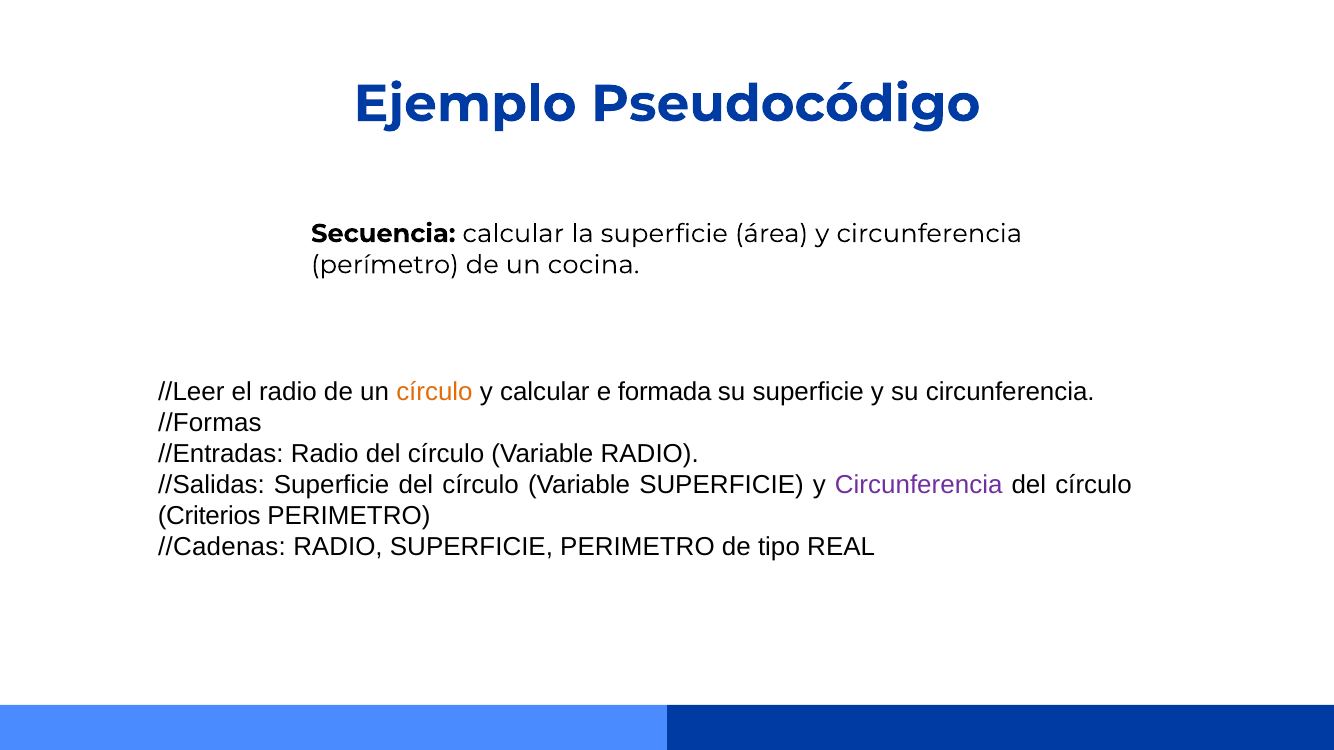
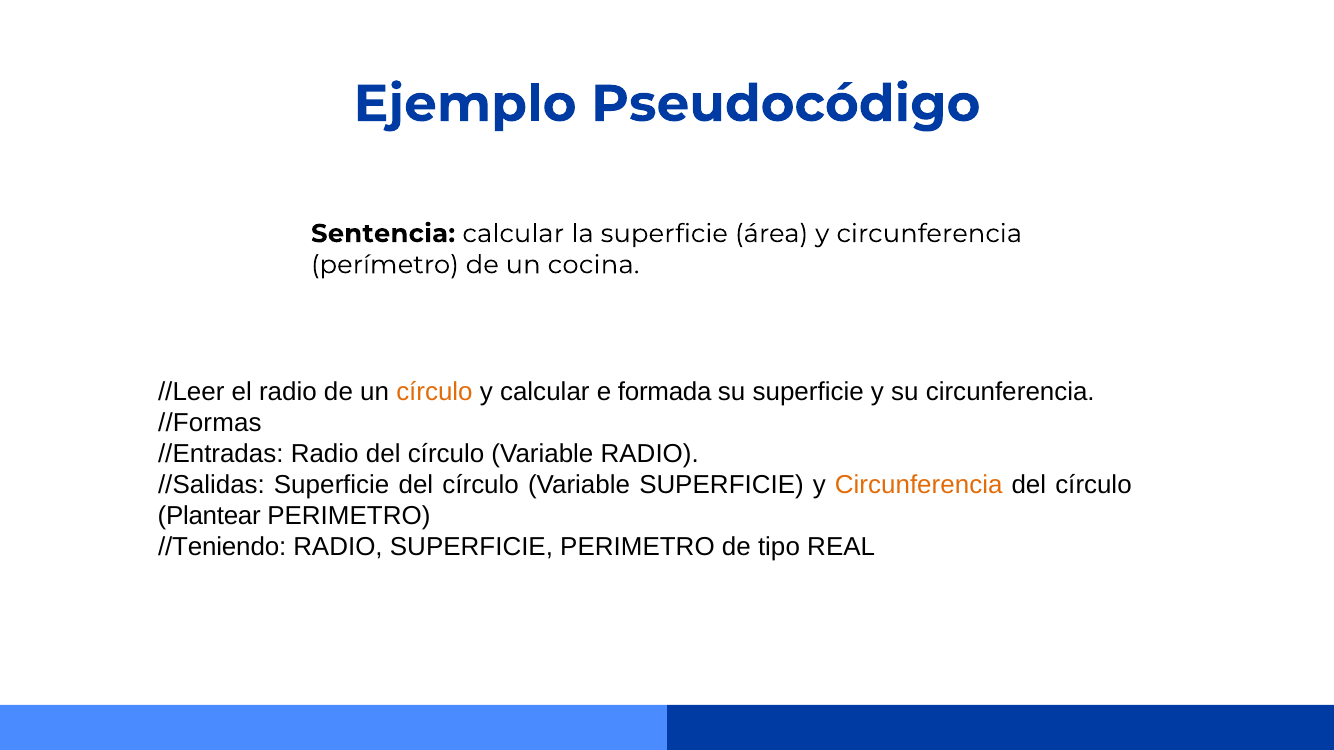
Secuencia: Secuencia -> Sentencia (383, 234)
Circunferencia colour: purple -> orange (919, 485)
Criterios: Criterios -> Plantear (209, 516)
//Cadenas: //Cadenas -> //Teniendo (222, 547)
